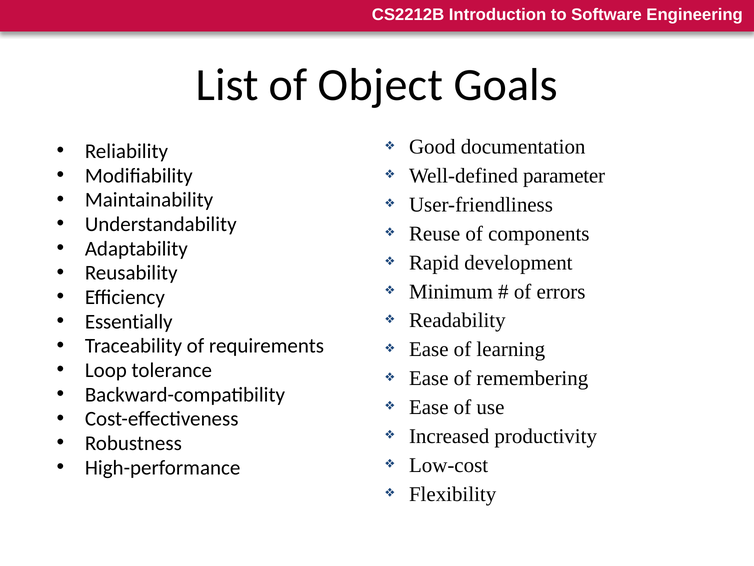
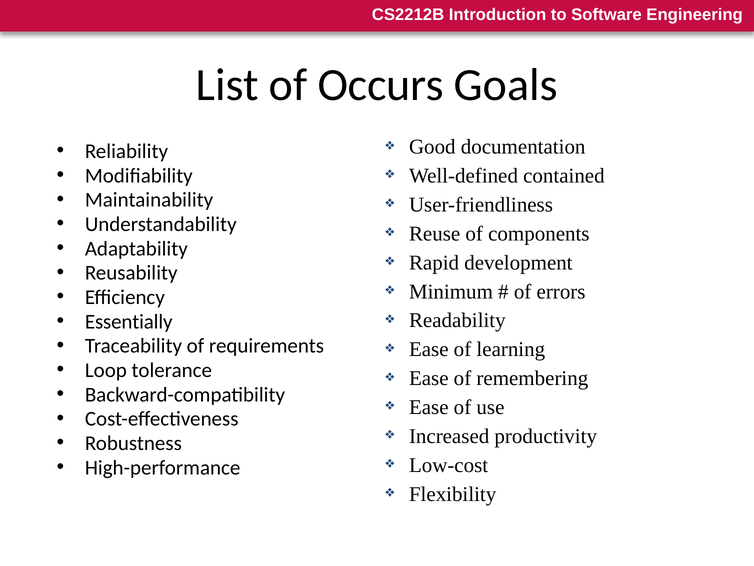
Object: Object -> Occurs (381, 85)
parameter: parameter -> contained (564, 176)
